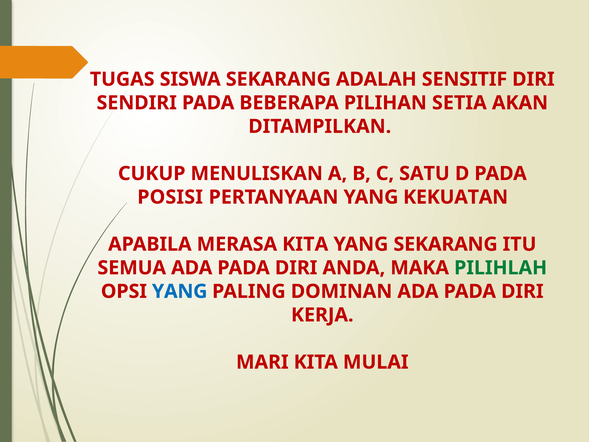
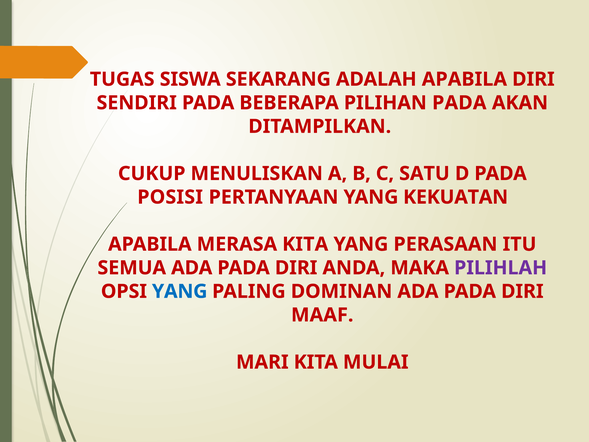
ADALAH SENSITIF: SENSITIF -> APABILA (464, 79)
PILIHAN SETIA: SETIA -> PADA (459, 103)
YANG SEKARANG: SEKARANG -> PERASAAN (446, 244)
PILIHLAH colour: green -> purple (501, 268)
KERJA: KERJA -> MAAF (322, 315)
